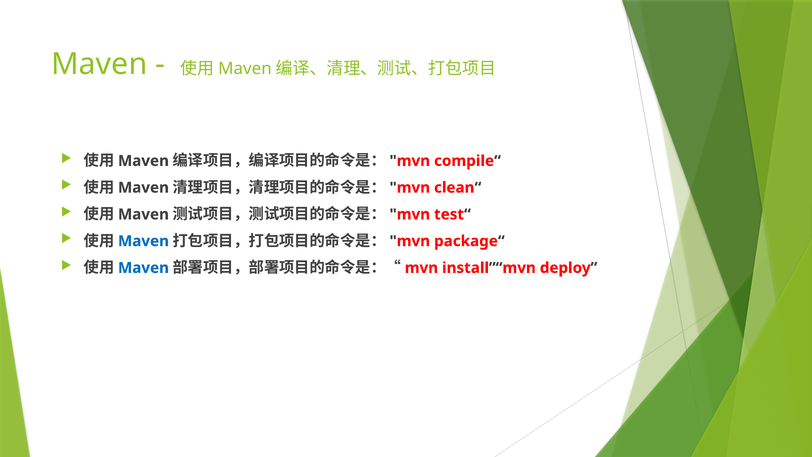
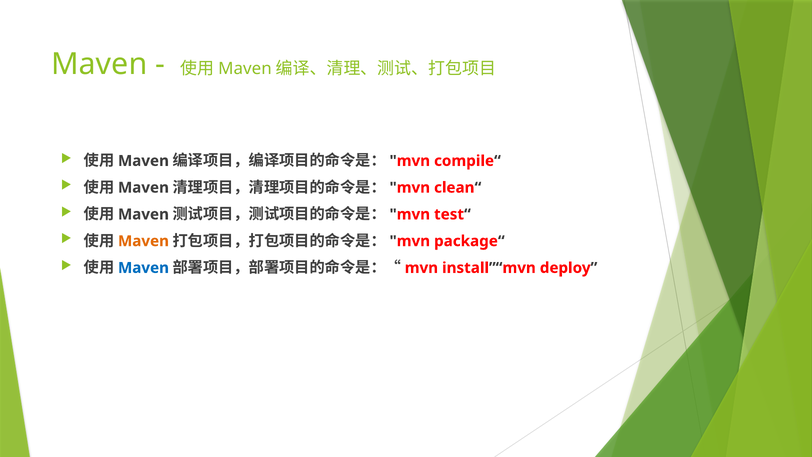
Maven colour: blue -> orange (143, 241)
